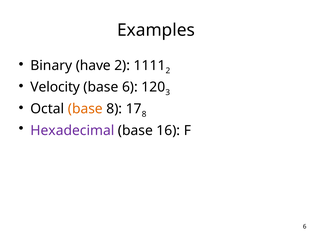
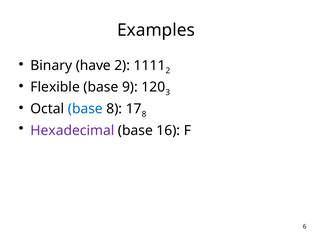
Velocity: Velocity -> Flexible (55, 87)
base 6: 6 -> 9 (130, 87)
base colour: orange -> blue (85, 109)
